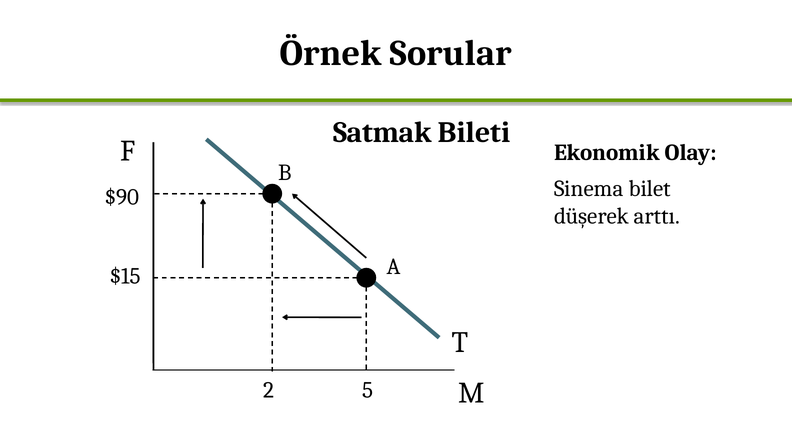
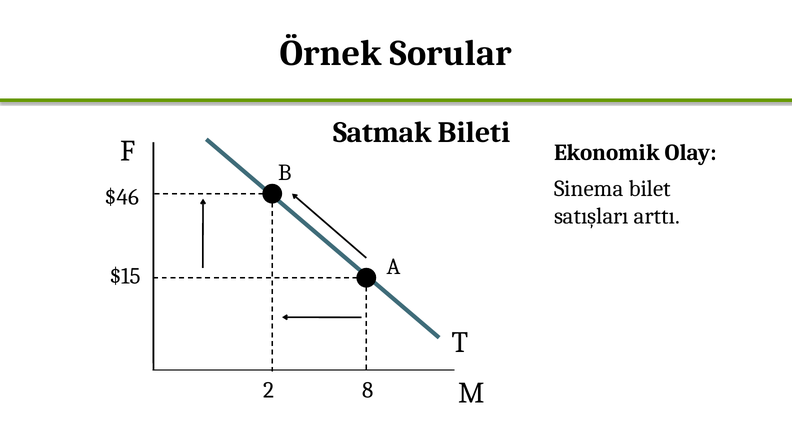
$90: $90 -> $46 (122, 197)
düşerek: düşerek -> satışları (591, 217)
5: 5 -> 8 (368, 390)
